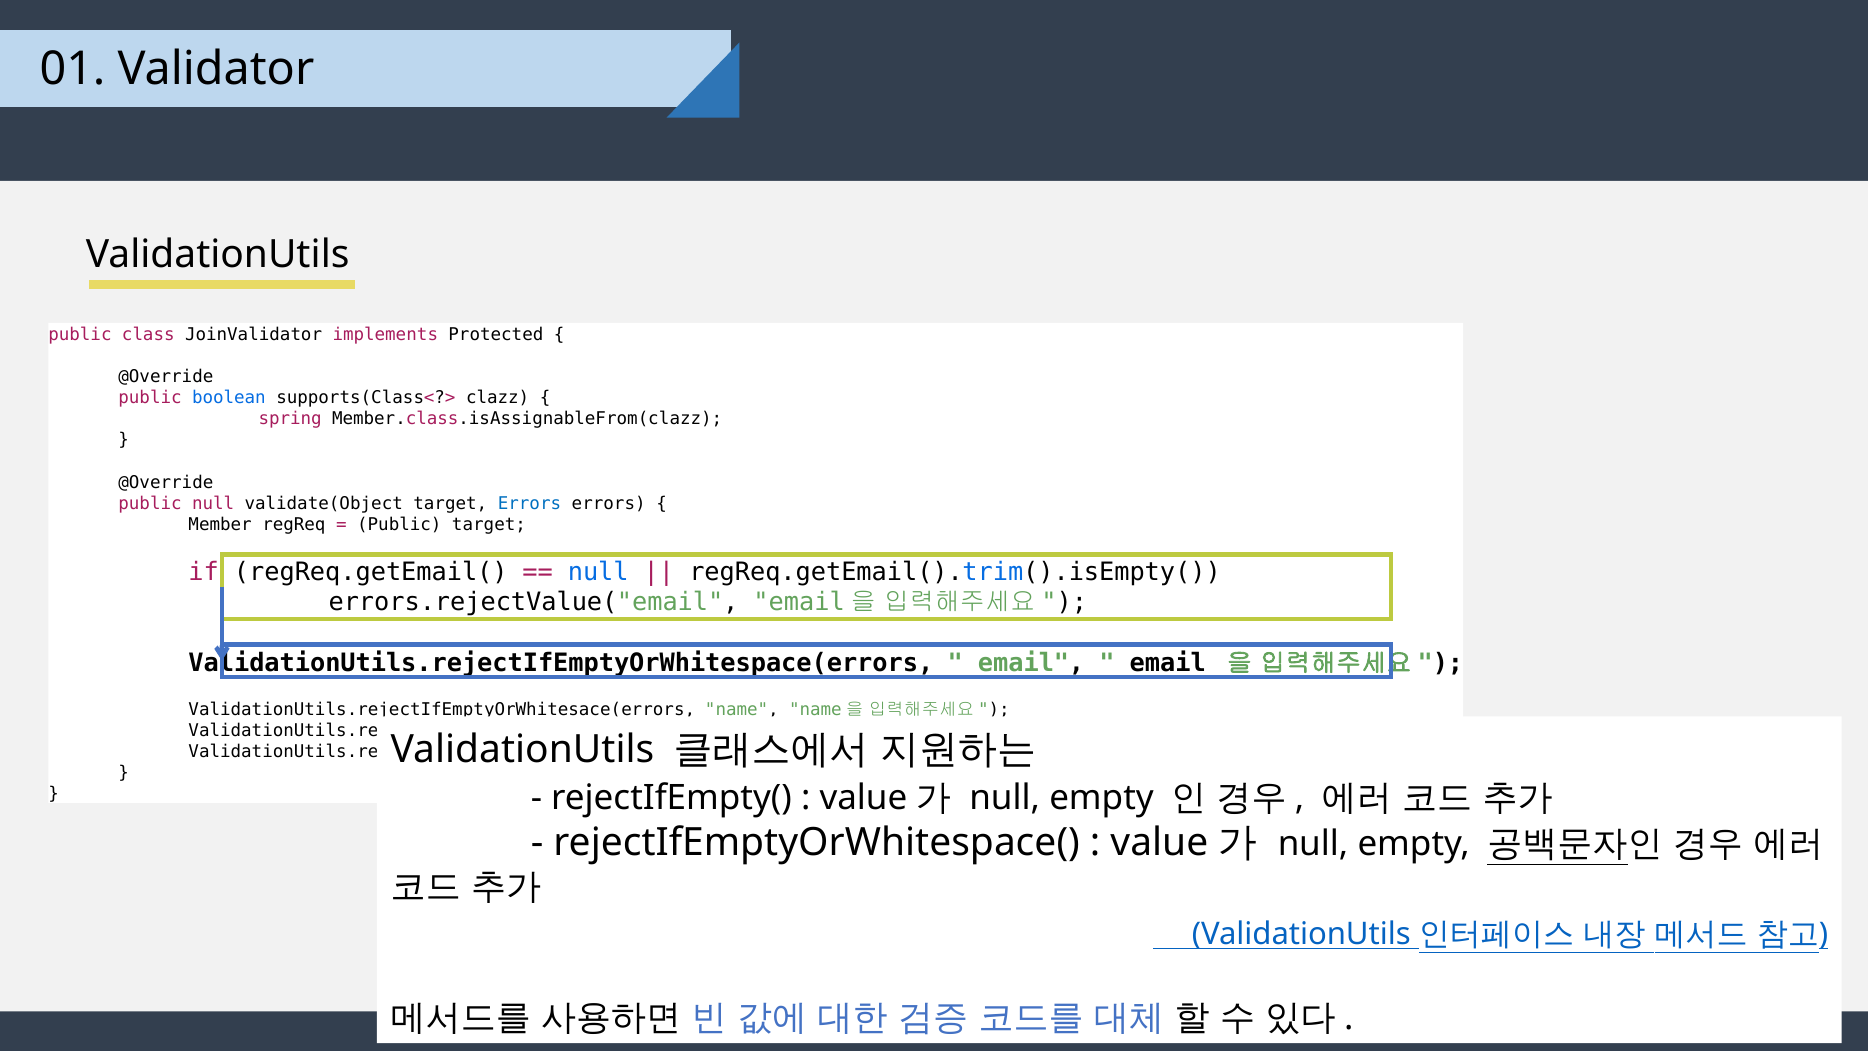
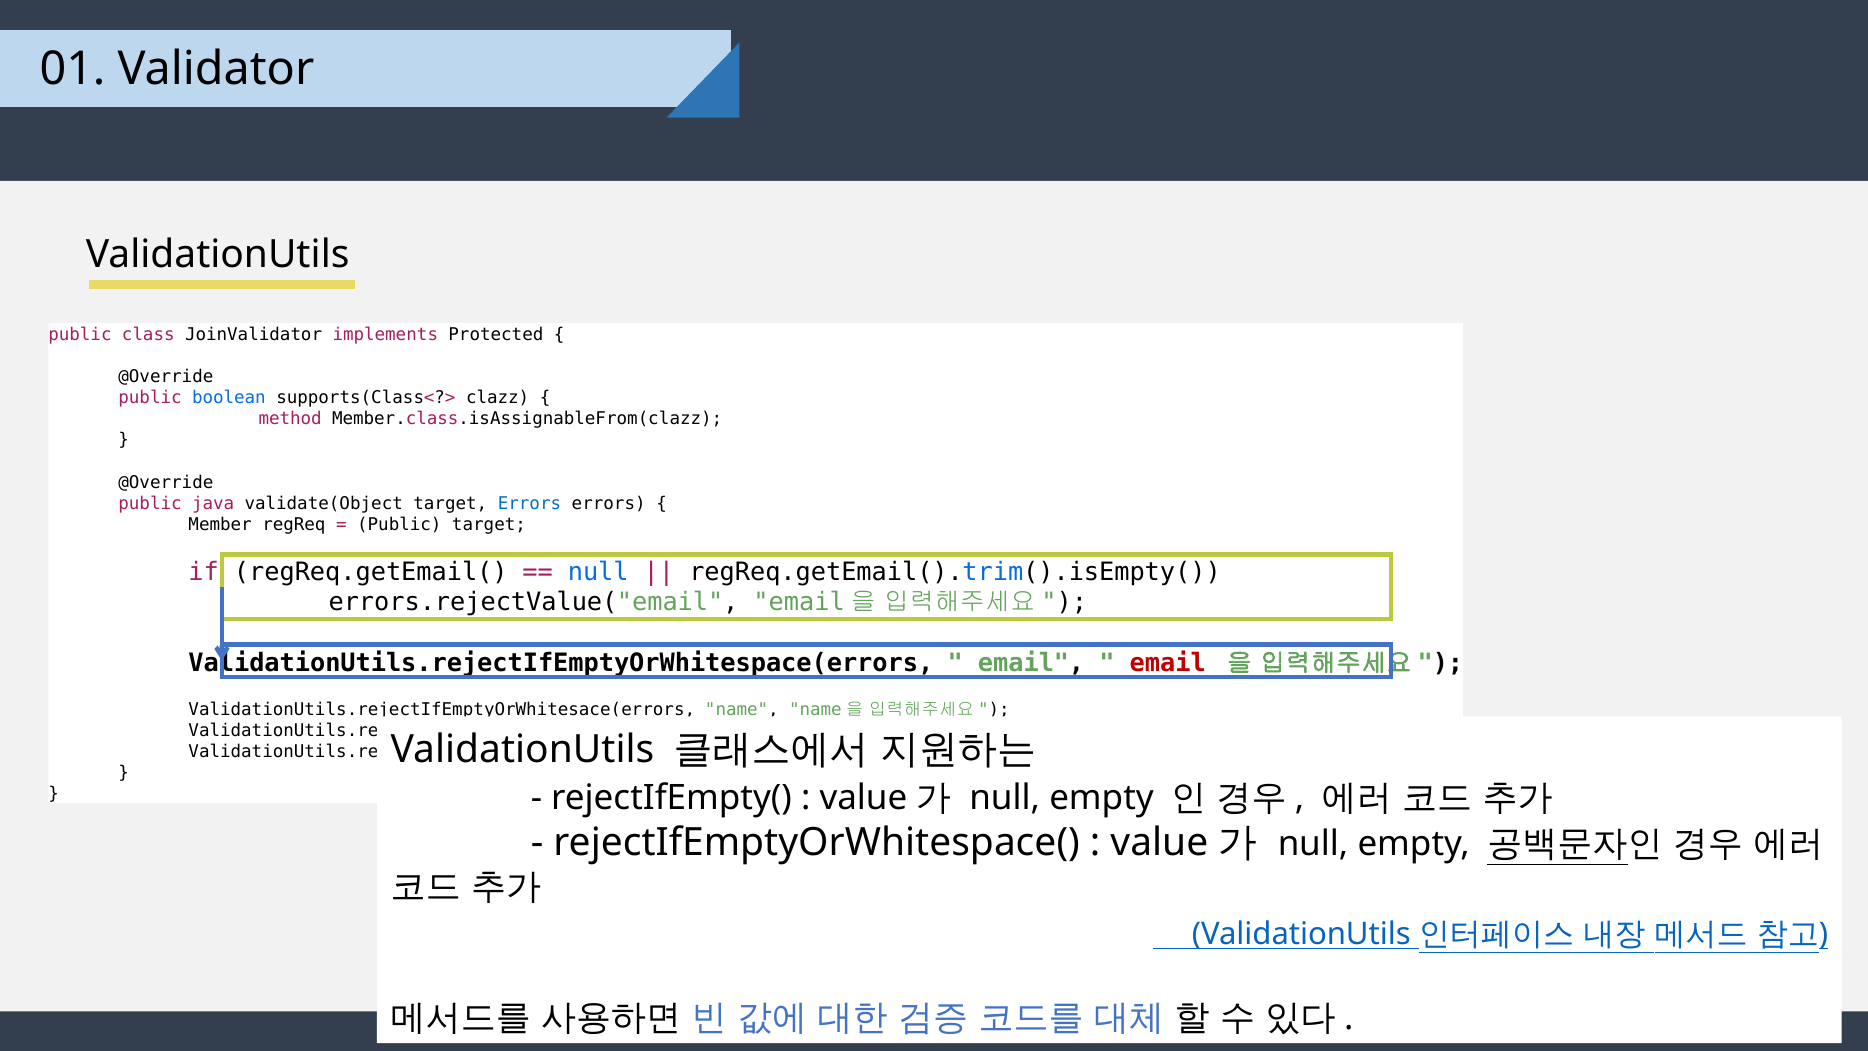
spring: spring -> method (290, 419)
public null: null -> java (213, 503)
email colour: black -> red (1168, 663)
